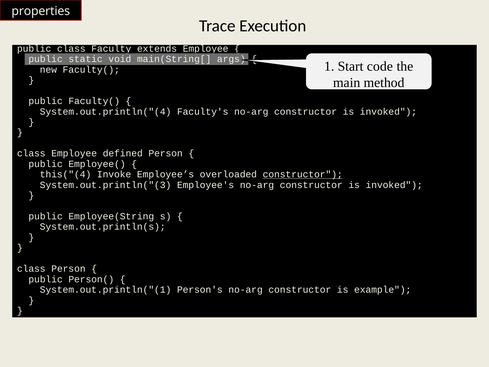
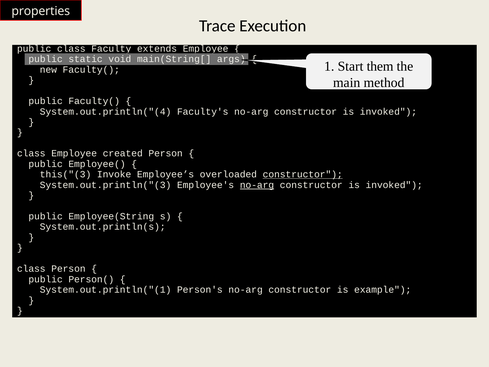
code: code -> them (380, 66)
defined: defined -> created (123, 153)
this("(4: this("(4 -> this("(3 (66, 174)
no-arg underline: none -> present (257, 185)
